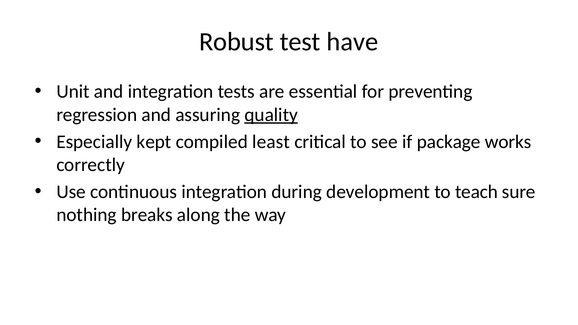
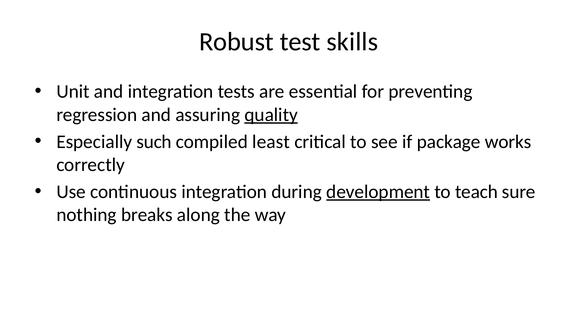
have: have -> skills (352, 42)
kept: kept -> such (154, 142)
development underline: none -> present (378, 192)
